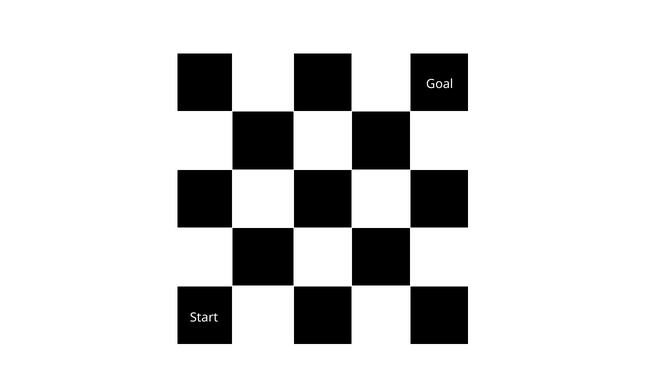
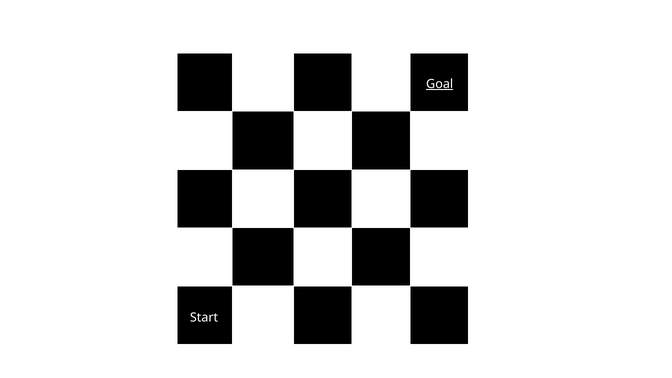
Goal underline: none -> present (440, 84)
